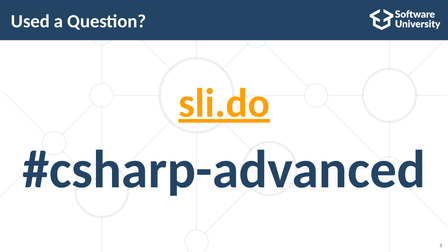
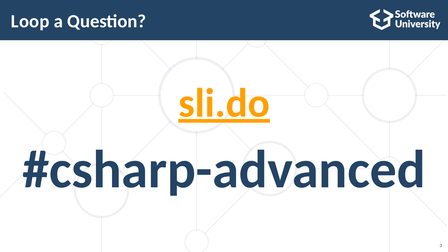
Used: Used -> Loop (30, 21)
